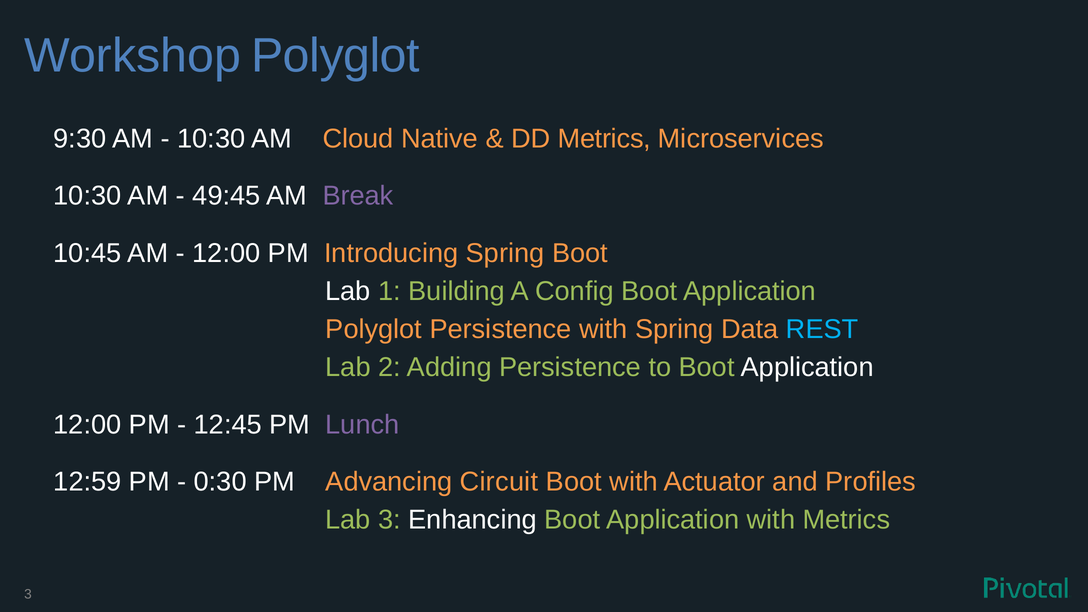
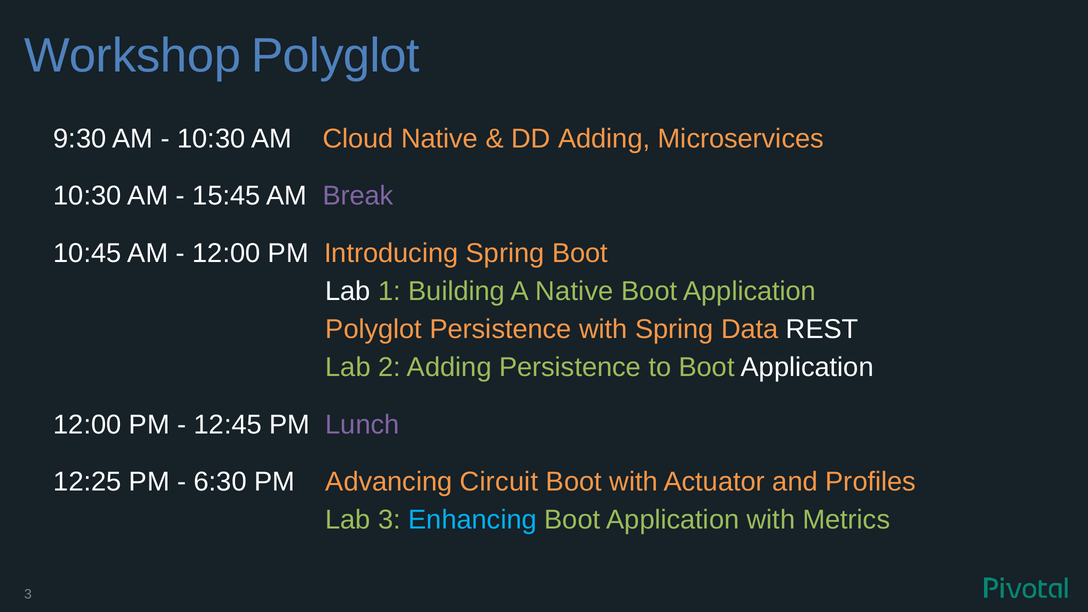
DD Metrics: Metrics -> Adding (604, 139)
49:45: 49:45 -> 15:45 (226, 196)
A Config: Config -> Native (574, 291)
REST colour: light blue -> white (822, 329)
12:59: 12:59 -> 12:25 (87, 482)
0:30: 0:30 -> 6:30 (220, 482)
Enhancing colour: white -> light blue (473, 520)
